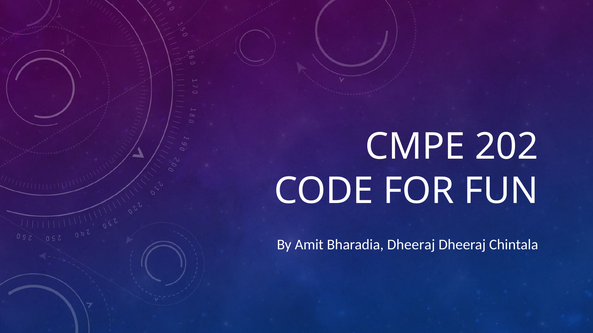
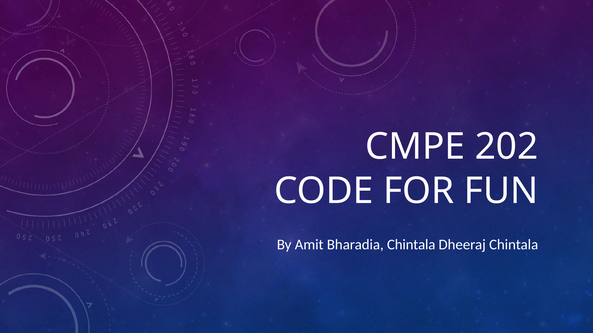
Bharadia Dheeraj: Dheeraj -> Chintala (411, 245)
